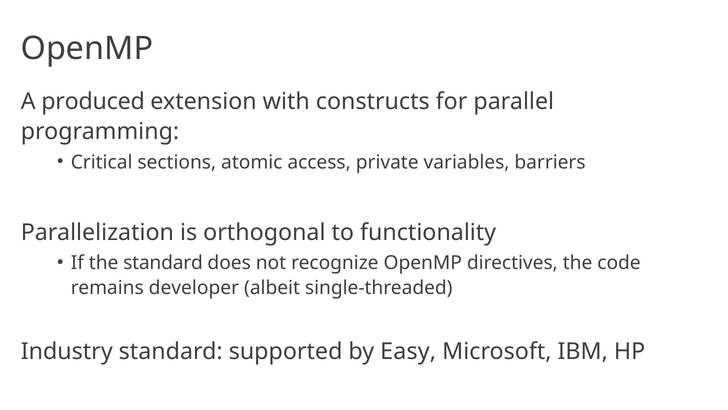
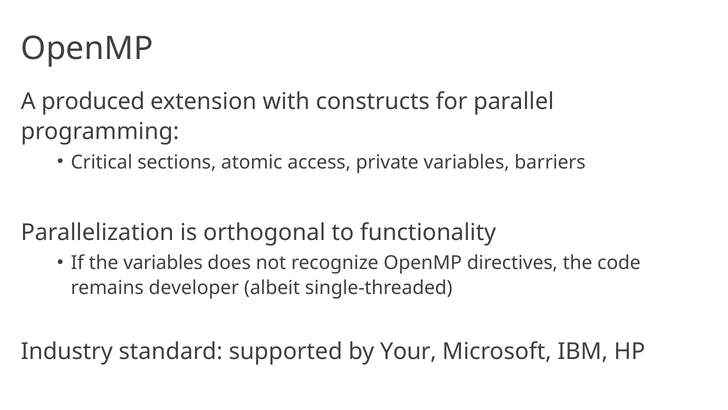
the standard: standard -> variables (163, 263)
Easy: Easy -> Your (408, 351)
